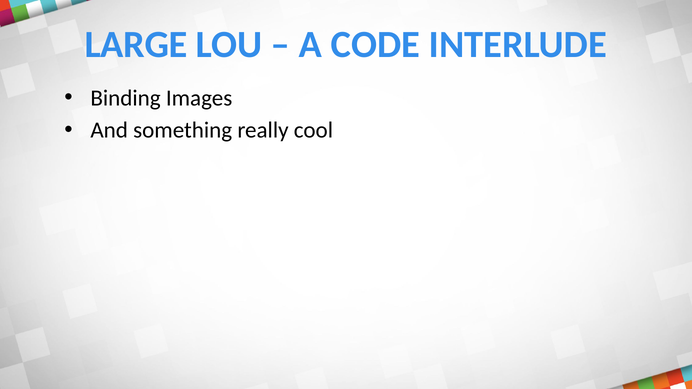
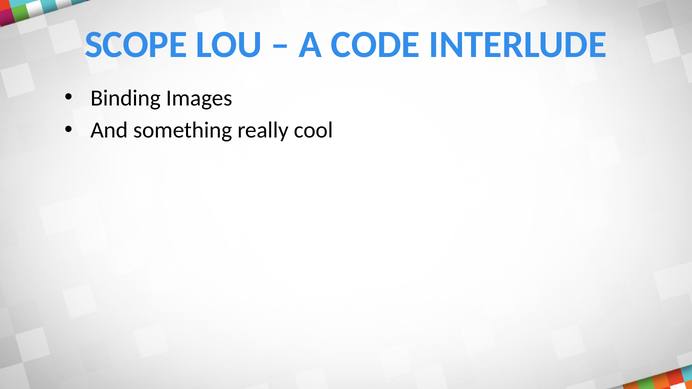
LARGE: LARGE -> SCOPE (136, 45)
